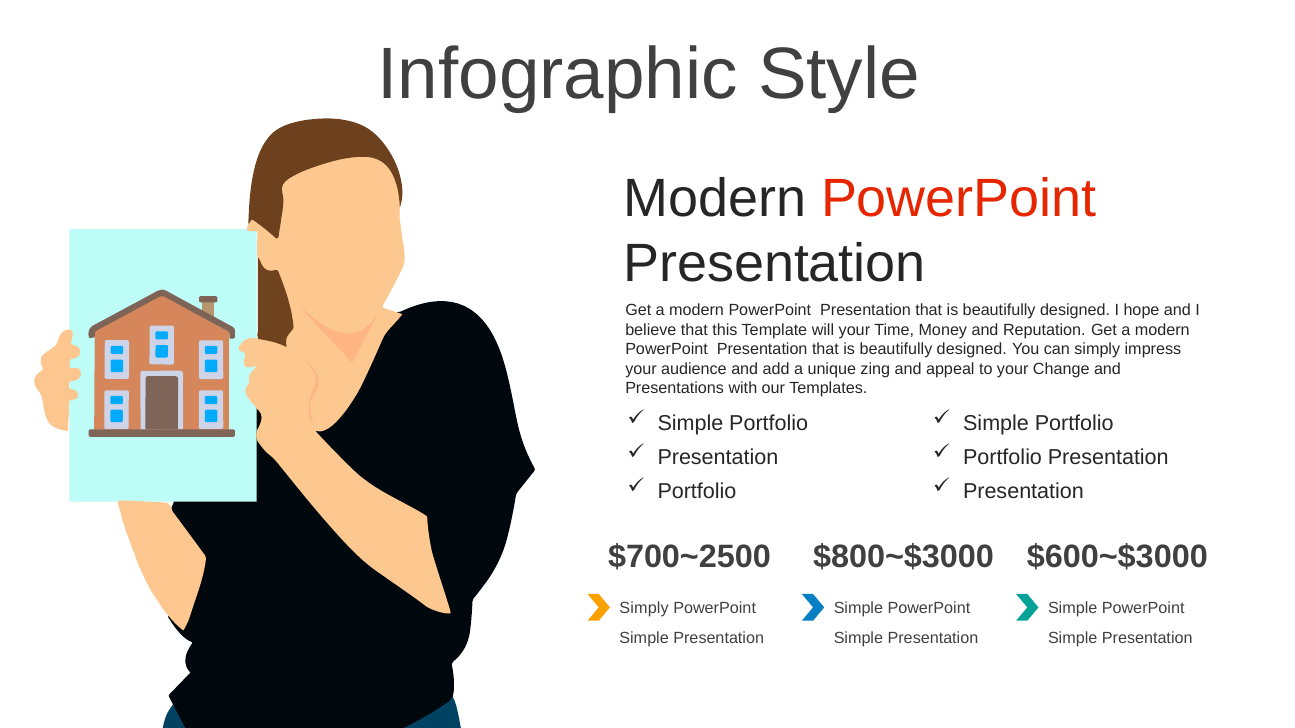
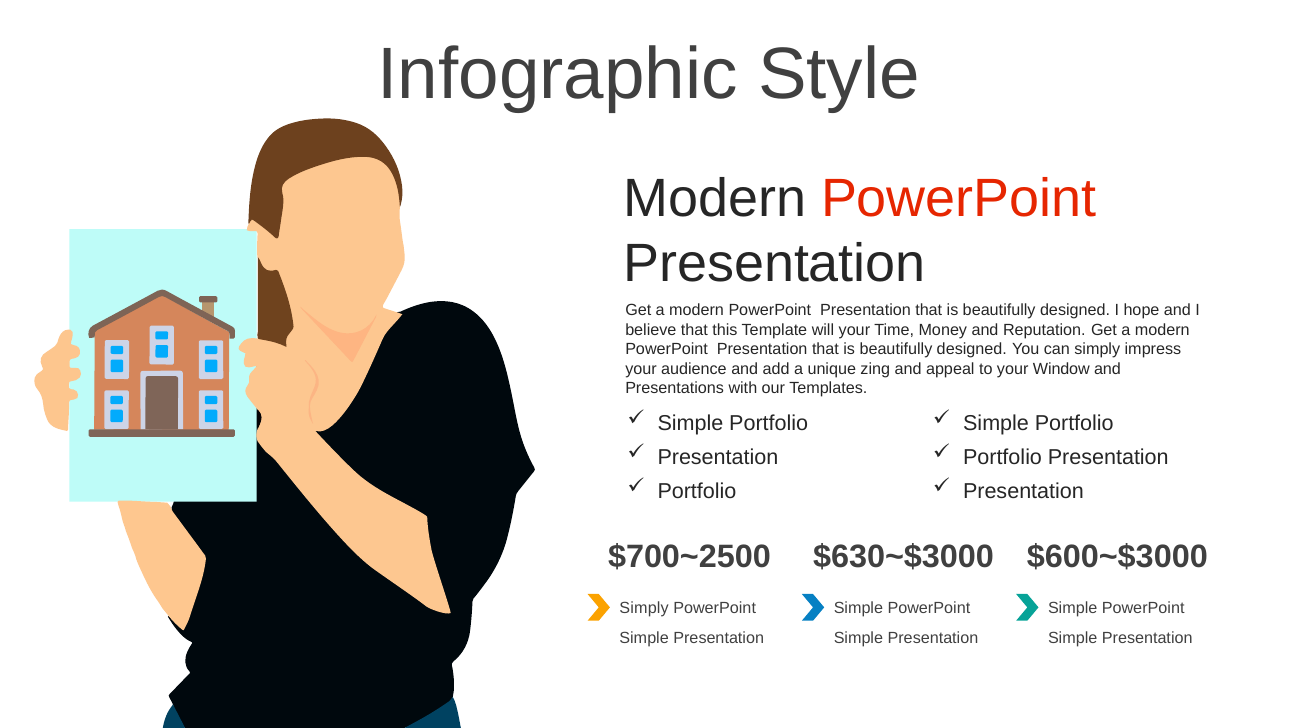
Change: Change -> Window (1061, 369)
$800~$3000: $800~$3000 -> $630~$3000 (903, 558)
